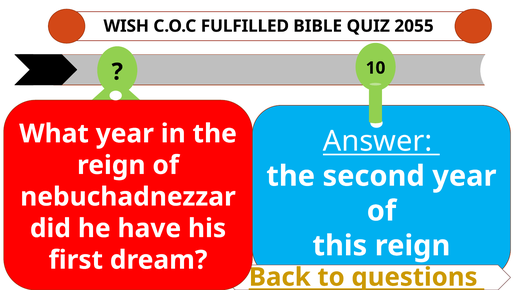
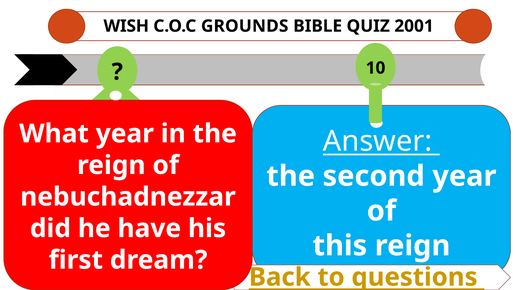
FULFILLED: FULFILLED -> GROUNDS (245, 26)
2055: 2055 -> 2001 (414, 26)
